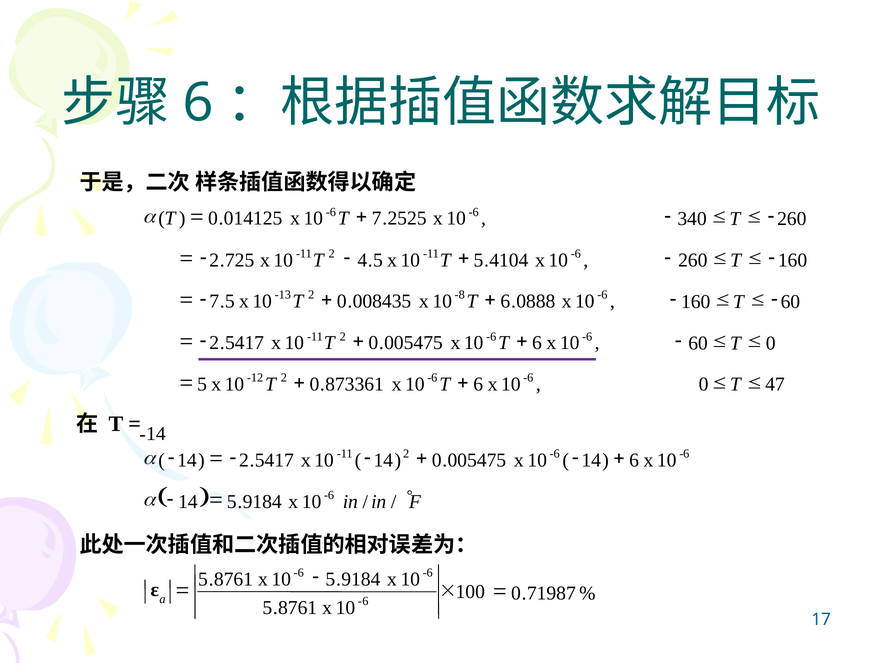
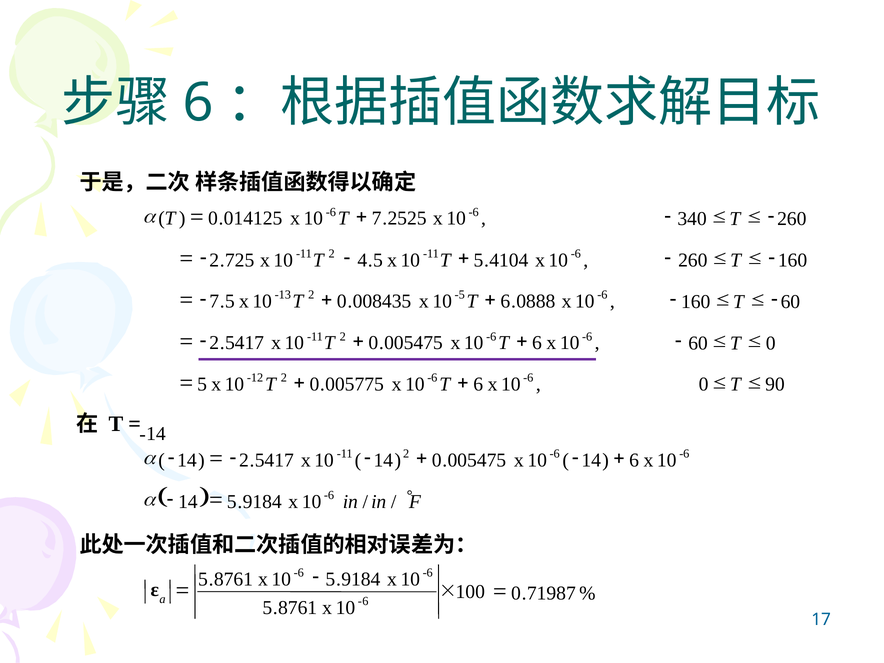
-8: -8 -> -5 (460, 295)
873361: 873361 -> 005775 (355, 384)
47: 47 -> 90 (775, 384)
